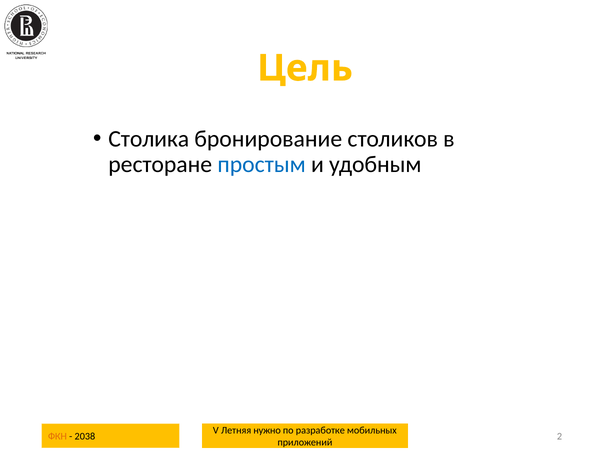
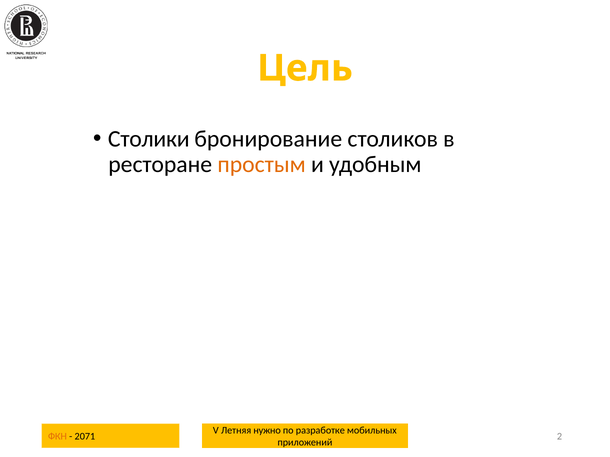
Столика: Столика -> Столики (149, 139)
простым colour: blue -> orange (262, 165)
2038: 2038 -> 2071 (85, 437)
